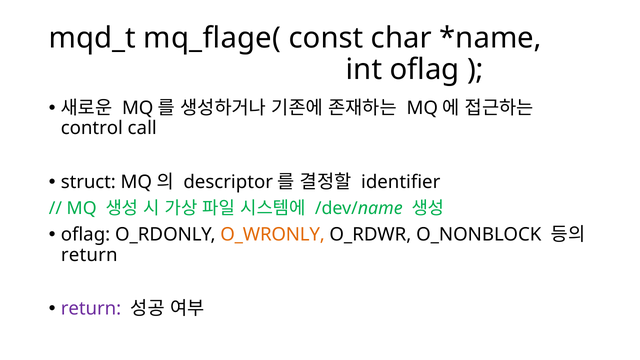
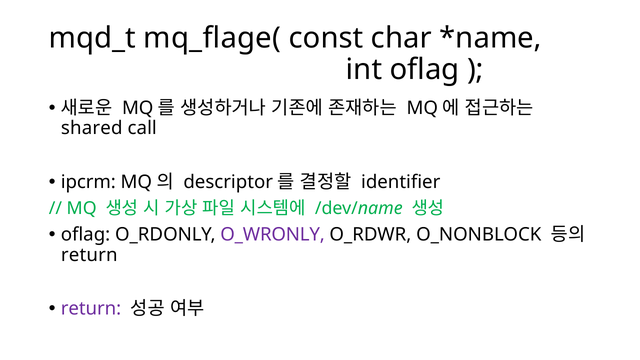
control: control -> shared (92, 128)
struct: struct -> ipcrm (88, 182)
O_WRONLY colour: orange -> purple (273, 235)
